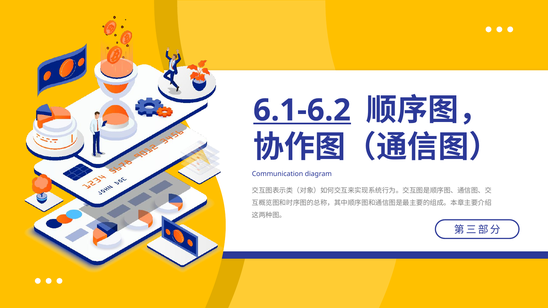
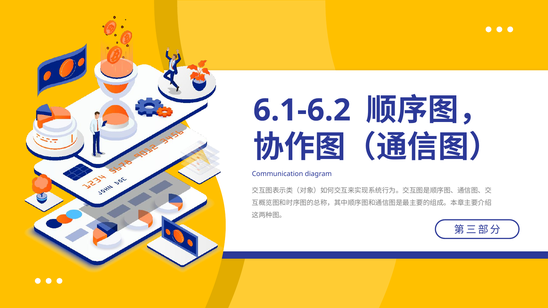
6.1-6.2 underline: present -> none (302, 110)
